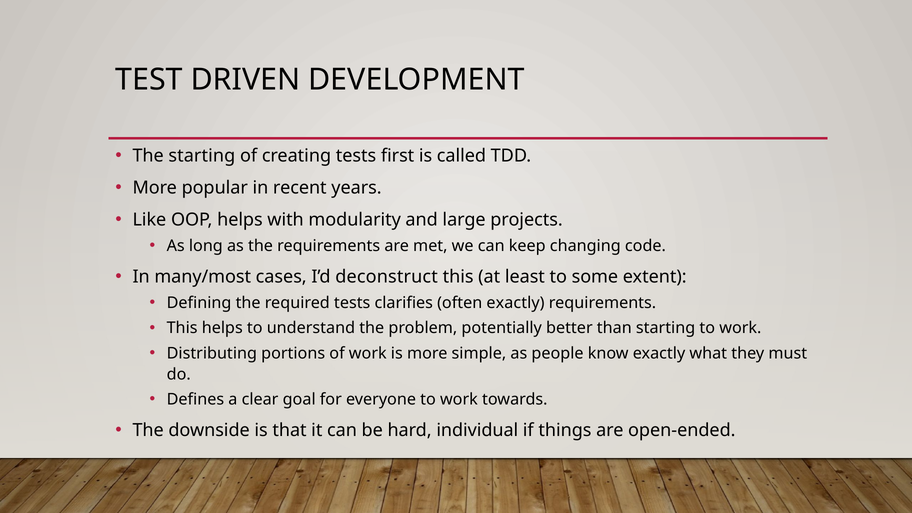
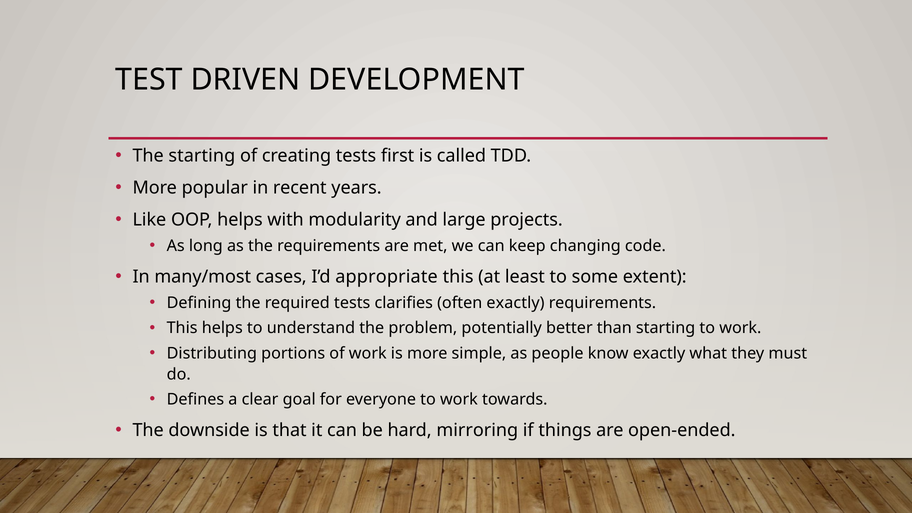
deconstruct: deconstruct -> appropriate (387, 277)
individual: individual -> mirroring (477, 430)
